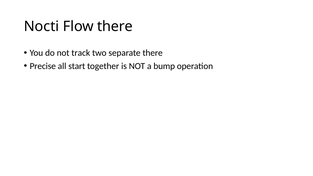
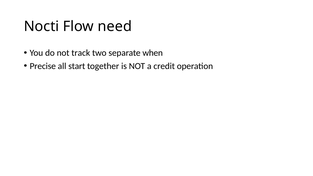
Flow there: there -> need (115, 26)
separate there: there -> when (153, 53)
bump: bump -> credit (164, 66)
